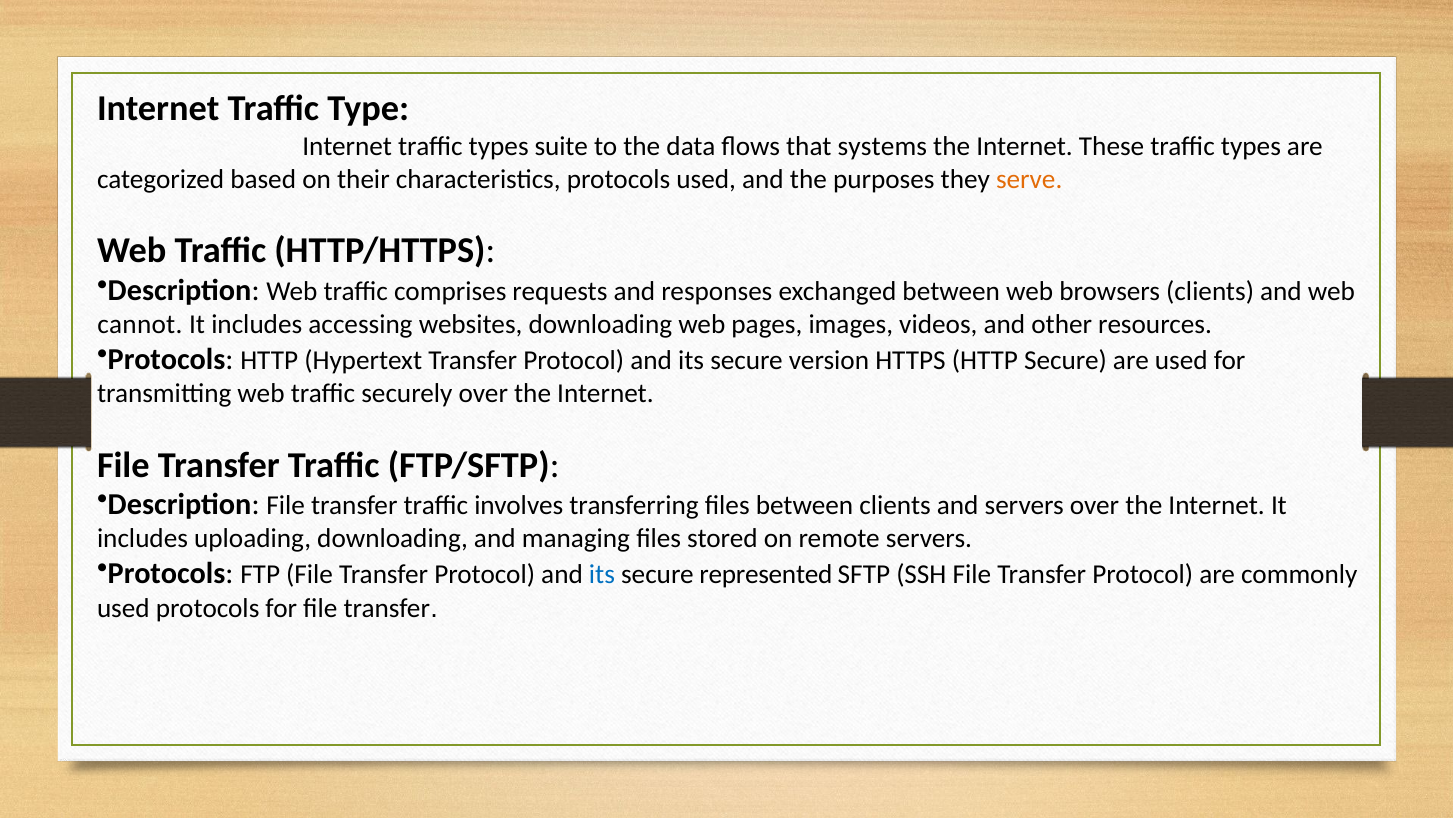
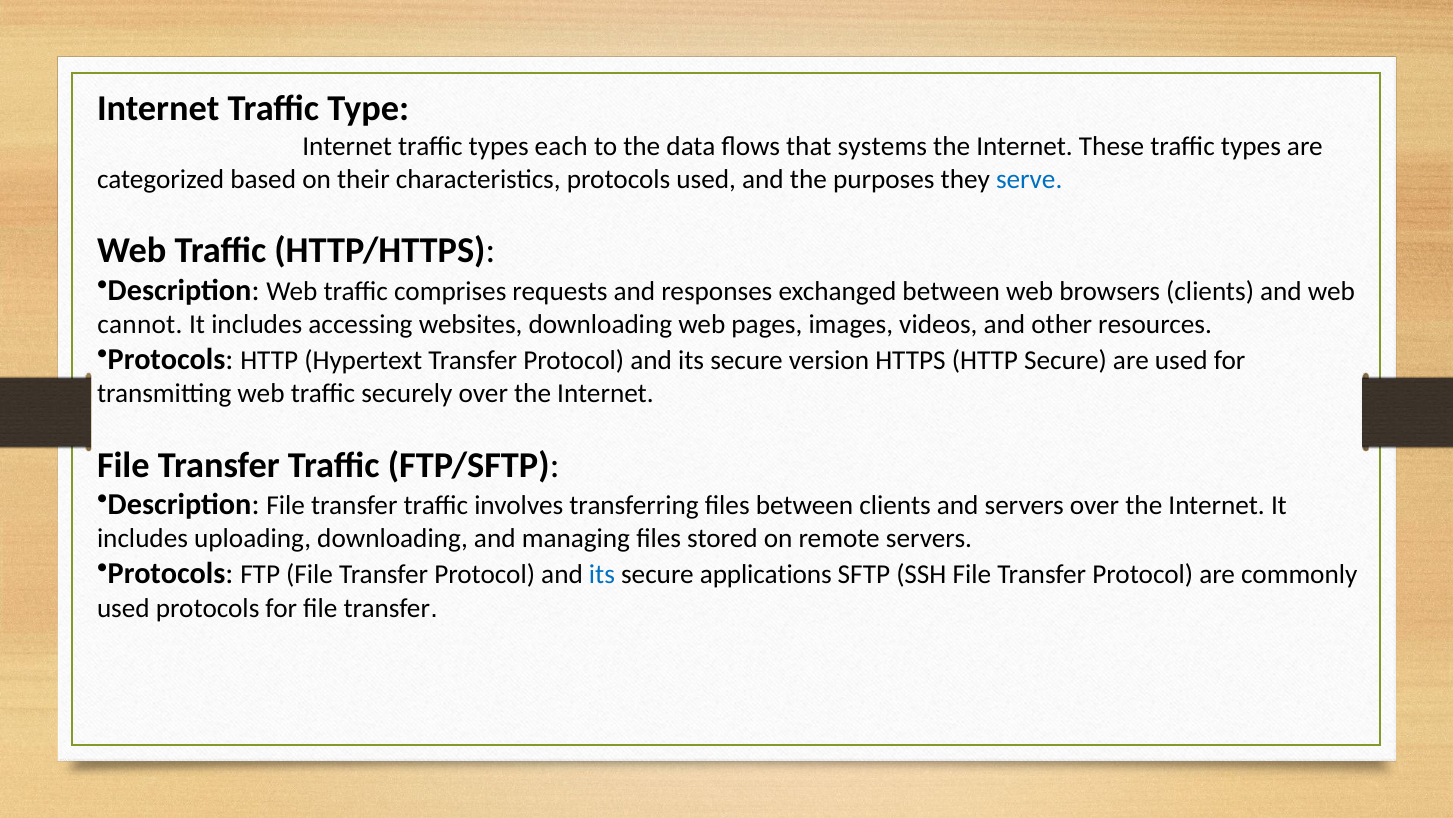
suite: suite -> each (561, 146)
serve colour: orange -> blue (1029, 179)
represented: represented -> applications (766, 574)
